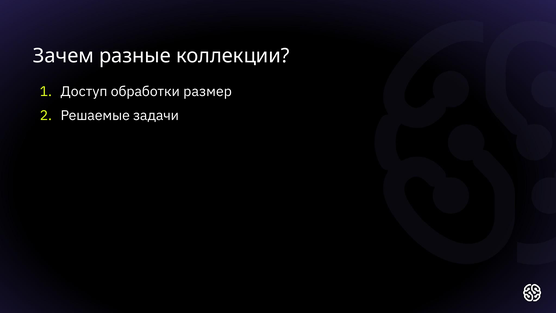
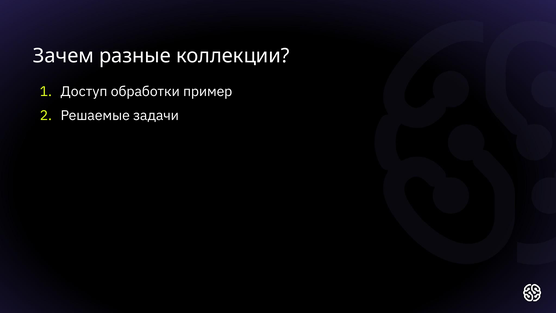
размер: размер -> пример (208, 92)
